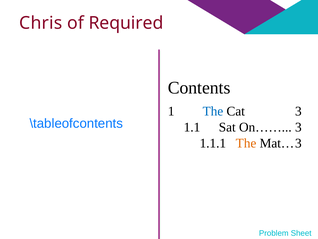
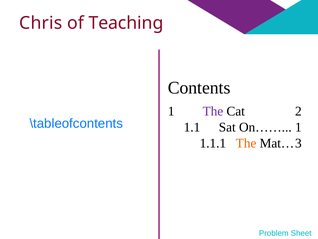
Required: Required -> Teaching (126, 23)
The colour: blue -> purple (213, 111)
Cat 3: 3 -> 2 (298, 111)
On…… 3: 3 -> 1 (298, 127)
